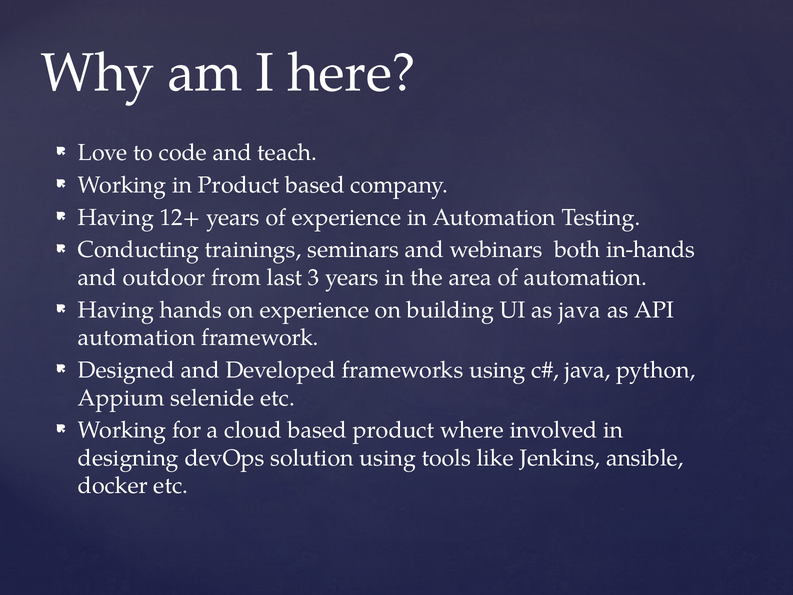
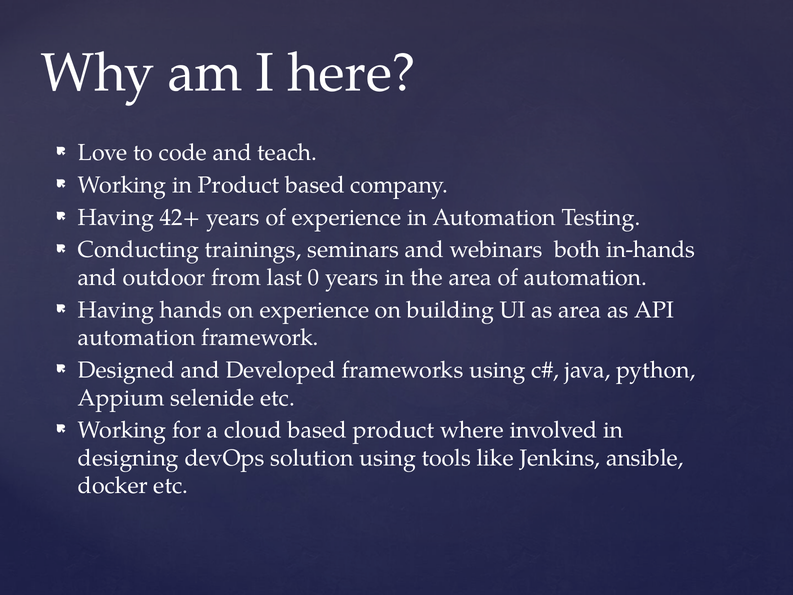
12+: 12+ -> 42+ (180, 217)
3: 3 -> 0 (314, 278)
as java: java -> area (580, 310)
